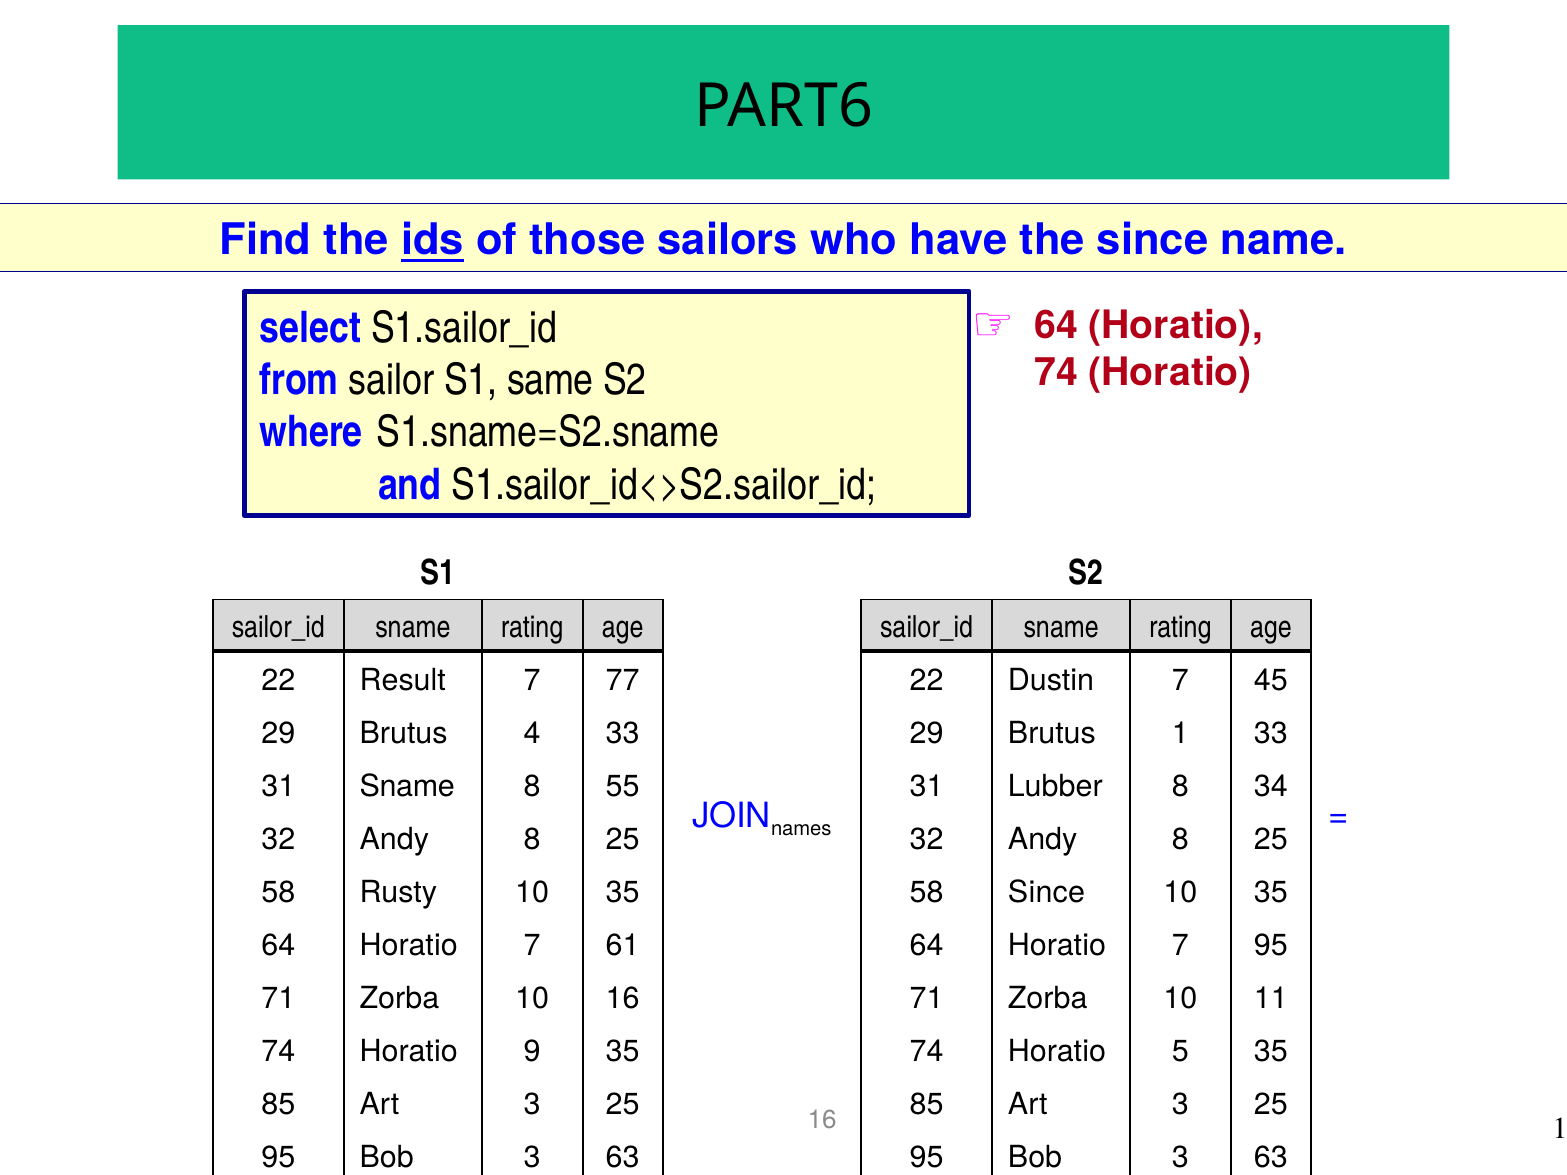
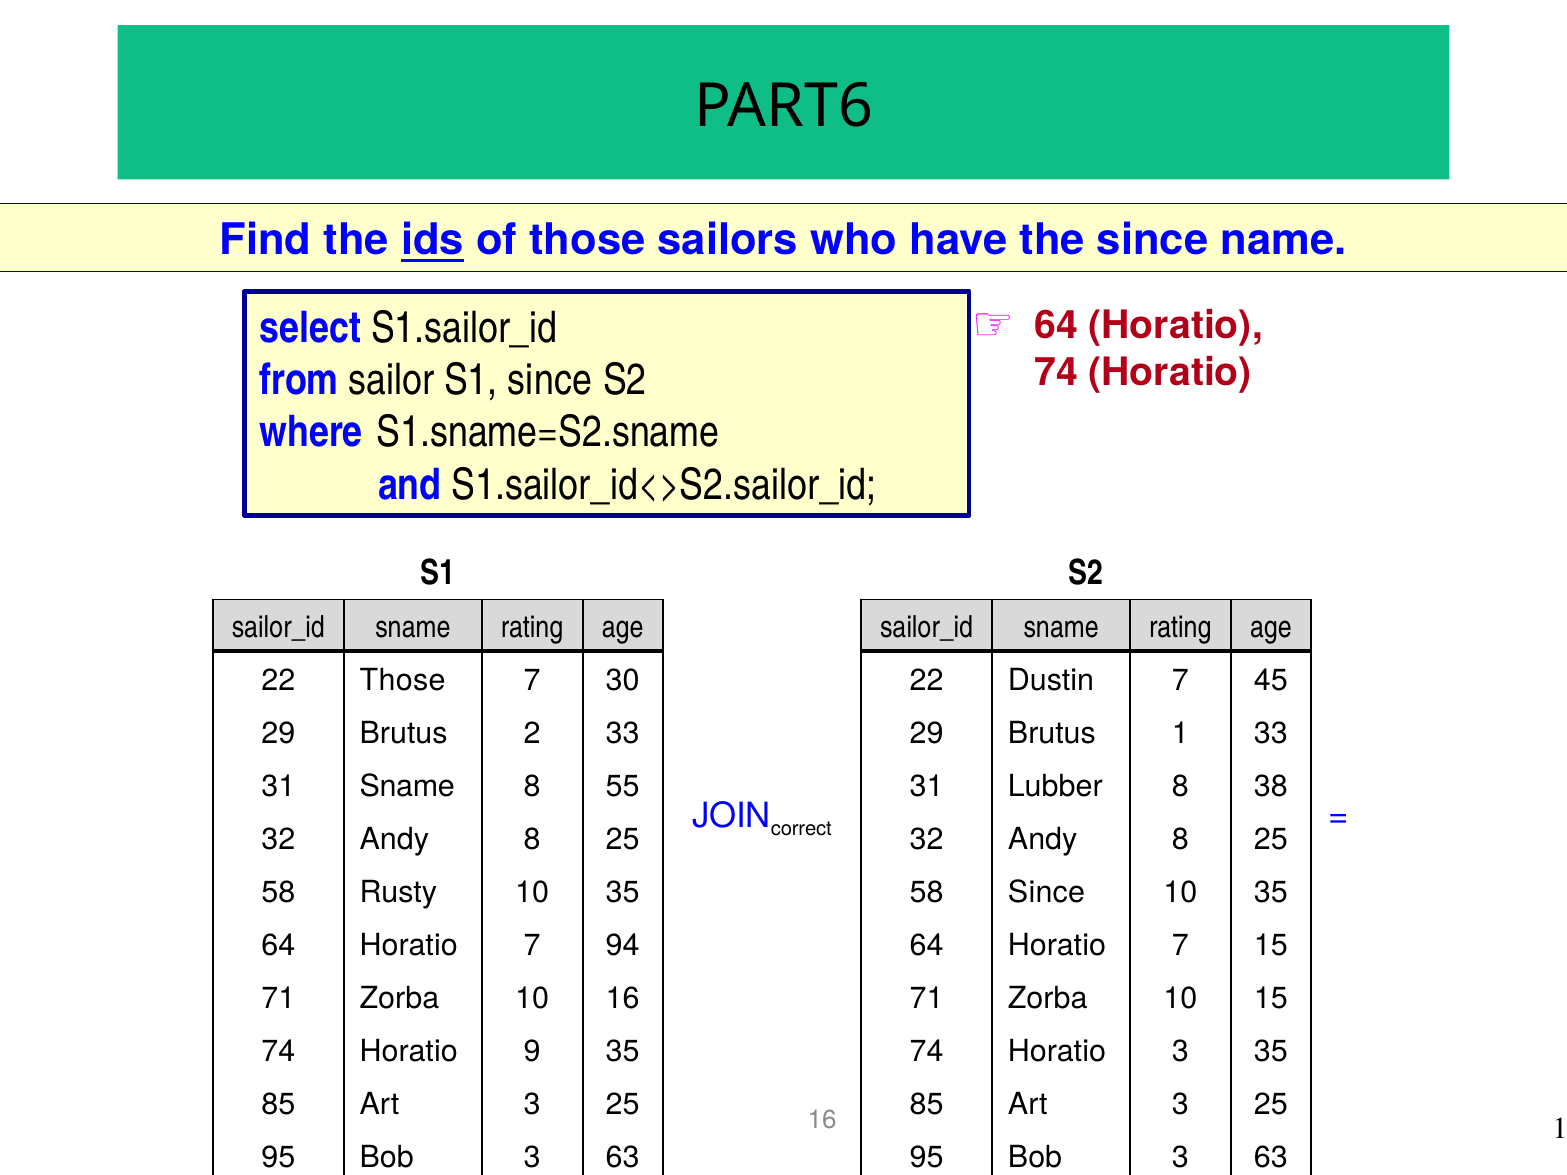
S1 same: same -> since (550, 380)
22 Result: Result -> Those (403, 681)
77: 77 -> 30 (623, 681)
4: 4 -> 2 (532, 734)
34: 34 -> 38 (1271, 787)
names: names -> correct (801, 829)
61: 61 -> 94 (623, 946)
7 95: 95 -> 15 (1271, 946)
10 11: 11 -> 15 (1271, 999)
Horatio 5: 5 -> 3 (1180, 1052)
